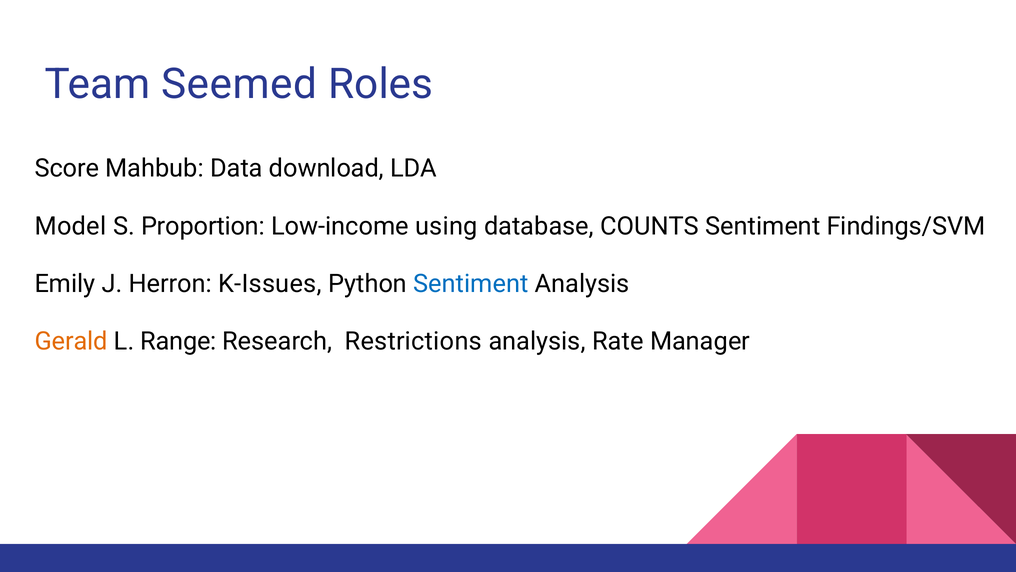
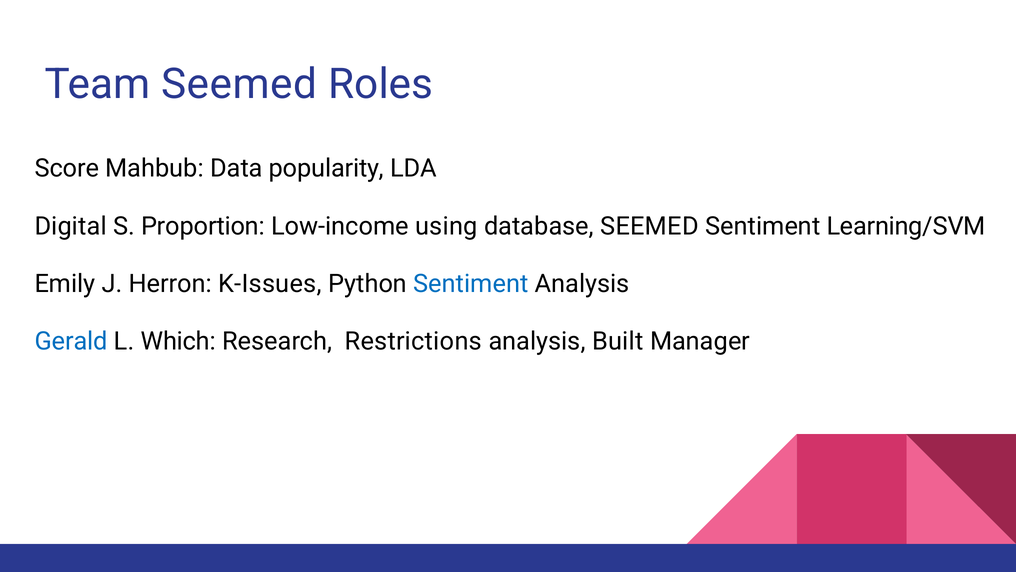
download: download -> popularity (326, 168)
Model: Model -> Digital (71, 226)
database COUNTS: COUNTS -> SEEMED (649, 226)
Findings/SVM: Findings/SVM -> Learning/SVM (906, 226)
Gerald colour: orange -> blue (71, 341)
Range: Range -> Which (178, 341)
Rate: Rate -> Built (618, 341)
